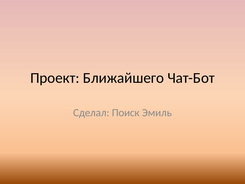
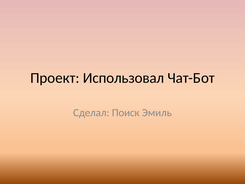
Ближайшего: Ближайшего -> Использовал (124, 78)
